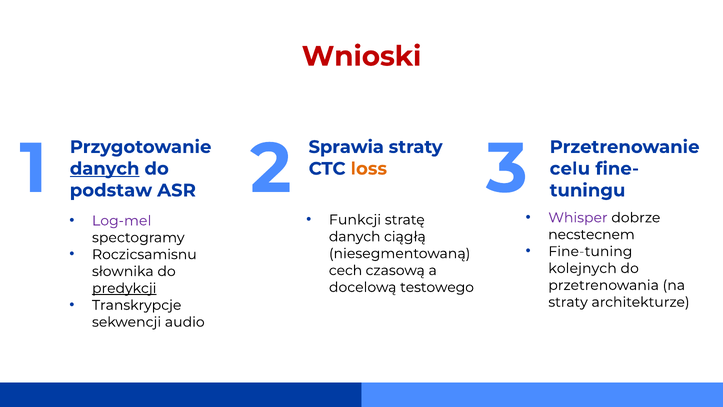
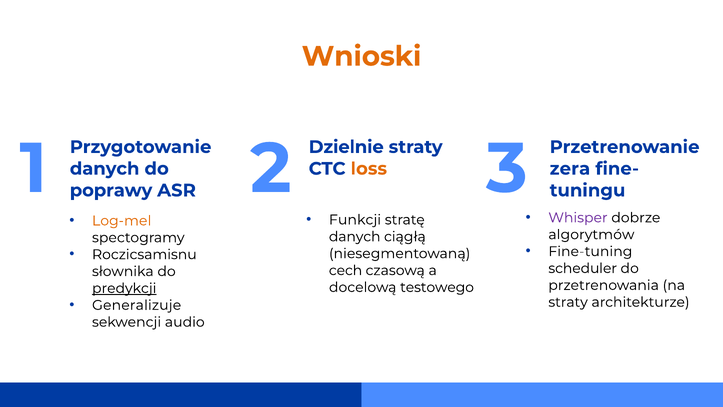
Wnioski colour: red -> orange (362, 56)
Sprawia: Sprawia -> Dzielnie (346, 147)
Log-mel colour: purple -> orange (122, 221)
danych underline: present -> none (105, 169)
celu: celu -> zera (570, 169)
podstaw: podstaw -> poprawy (111, 190)
necstecnem: necstecnem -> algorytmów (591, 234)
kolejnych: kolejnych -> scheduler (583, 268)
Transkrypcje: Transkrypcje -> Generalizuje (137, 305)
